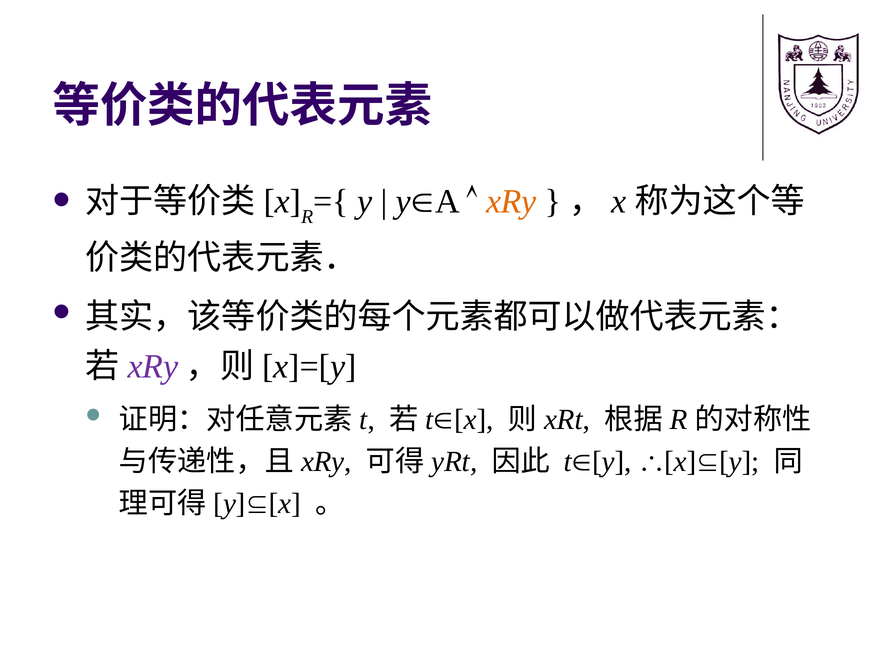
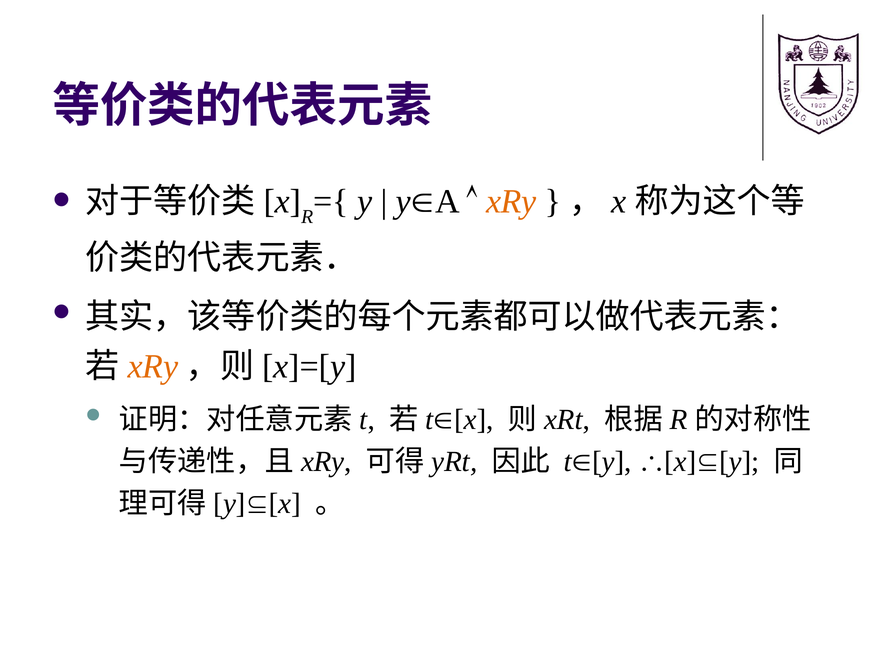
xRy colour: purple -> orange (153, 366)
